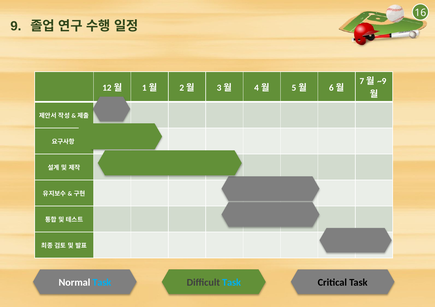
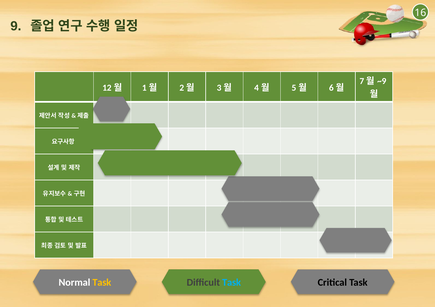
Task colour: light blue -> yellow (102, 282)
